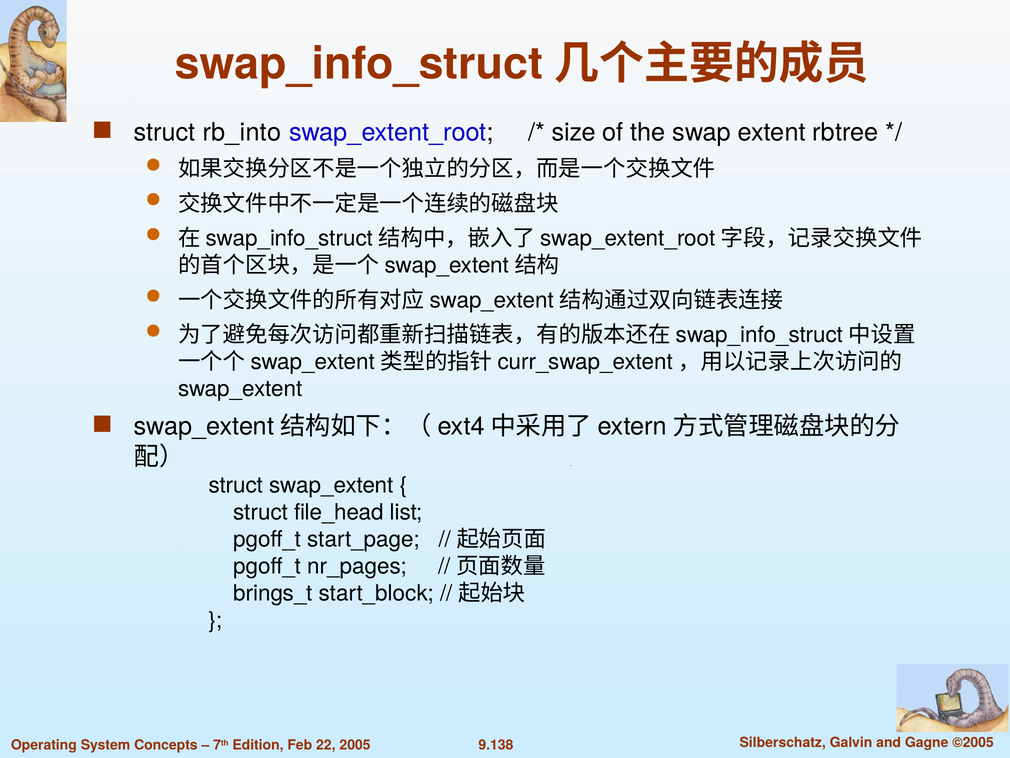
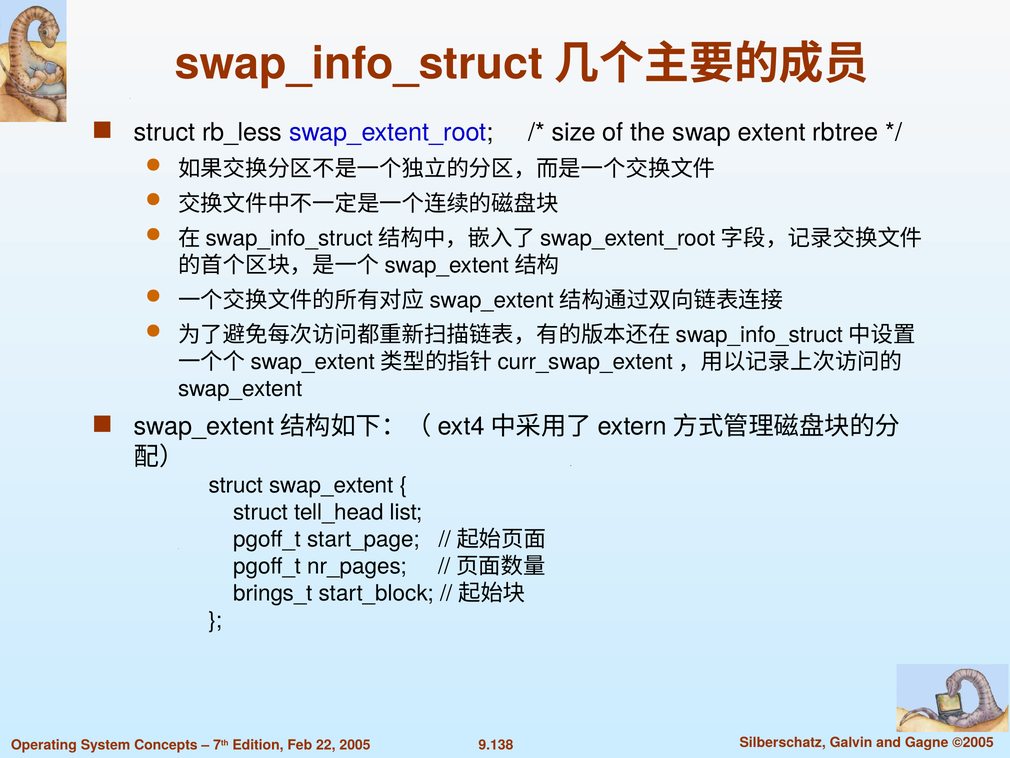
rb_into: rb_into -> rb_less (242, 132)
file_head: file_head -> tell_head (339, 512)
